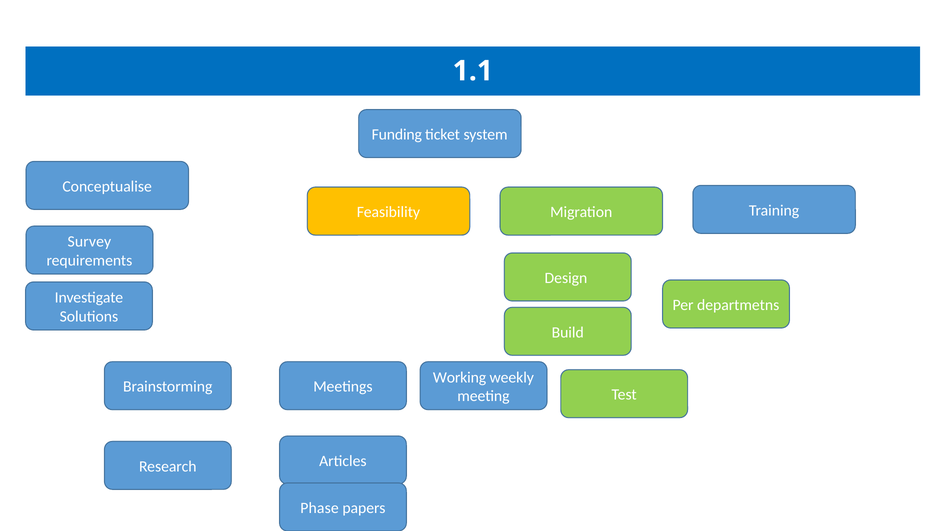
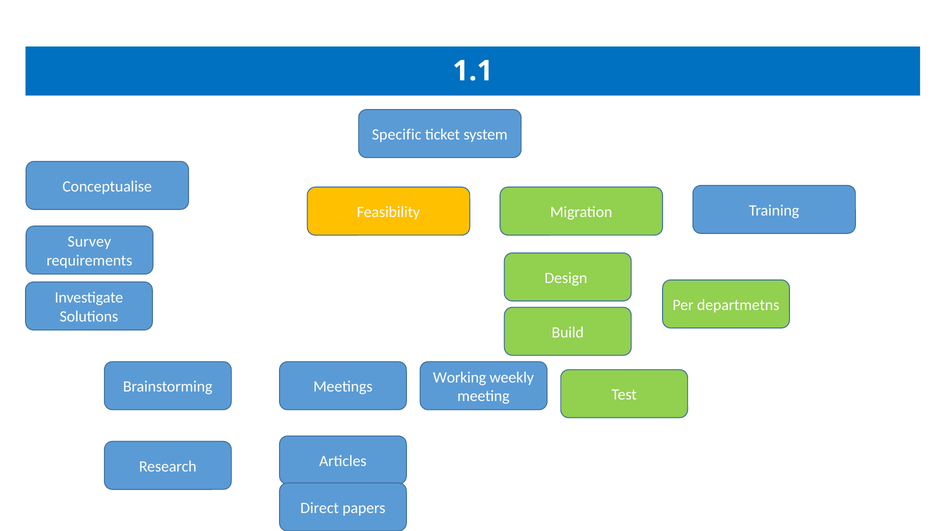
Funding: Funding -> Specific (397, 135)
Phase: Phase -> Direct (320, 507)
